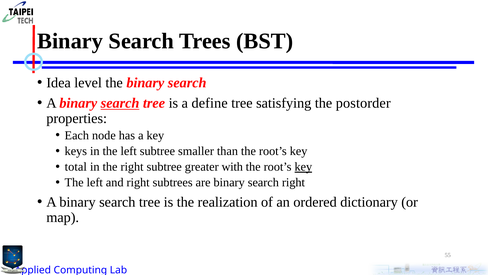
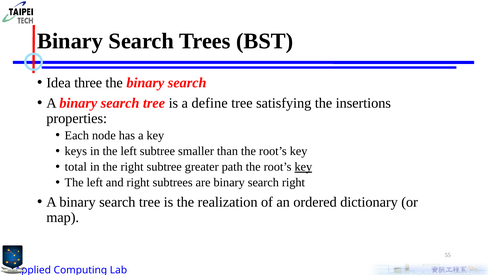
level: level -> three (88, 83)
search underline: present -> none (120, 103)
postorder: postorder -> insertions (363, 103)
with: with -> path (232, 167)
